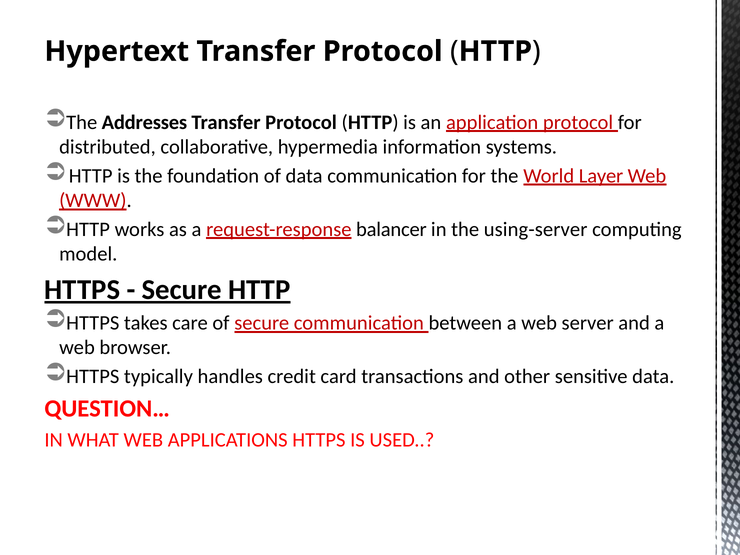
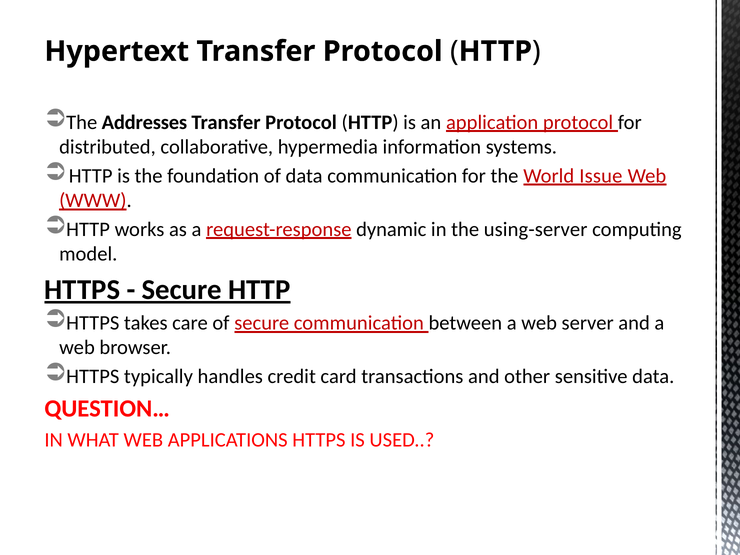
Layer: Layer -> Issue (601, 176)
balancer: balancer -> dynamic (391, 229)
